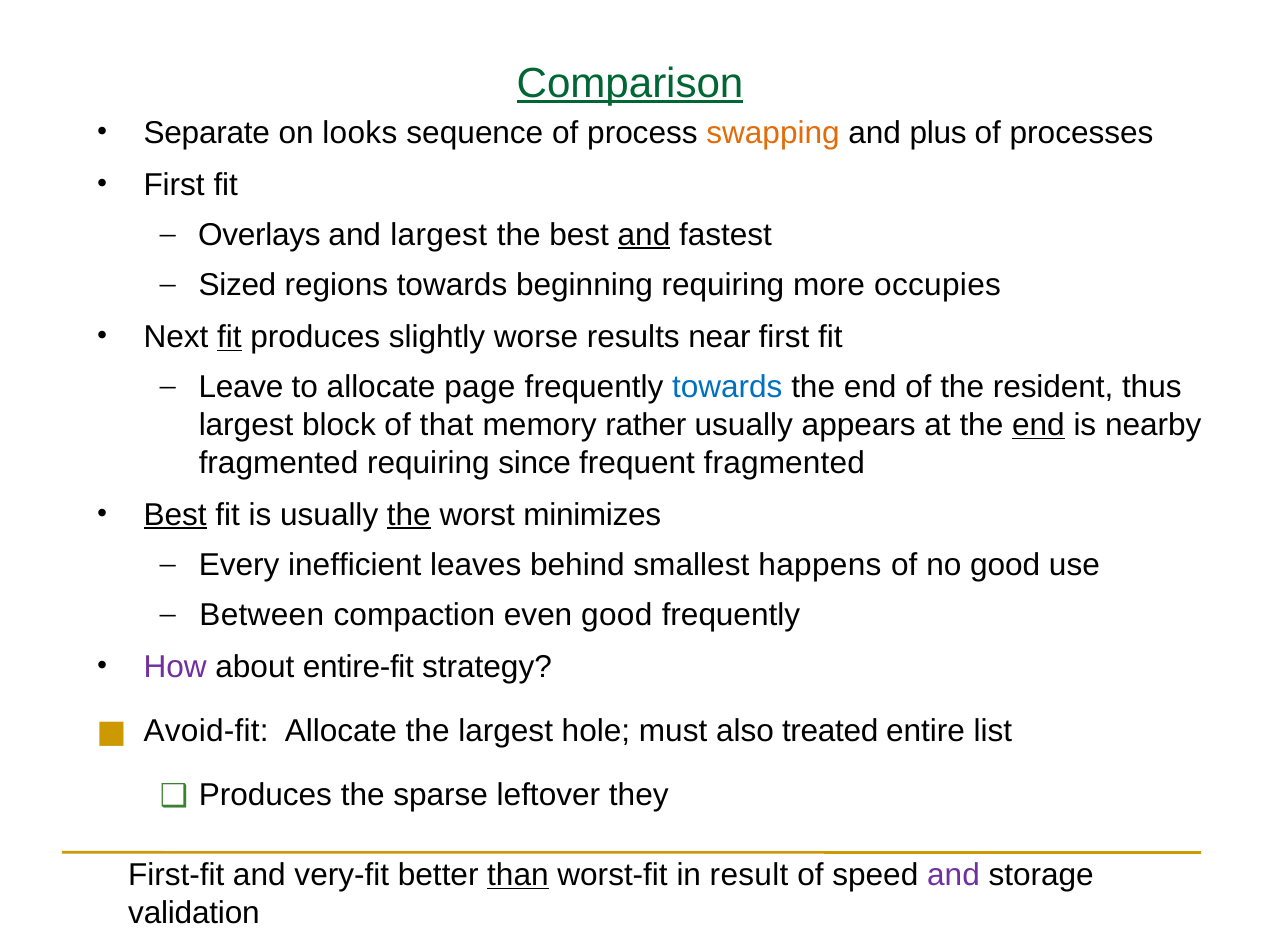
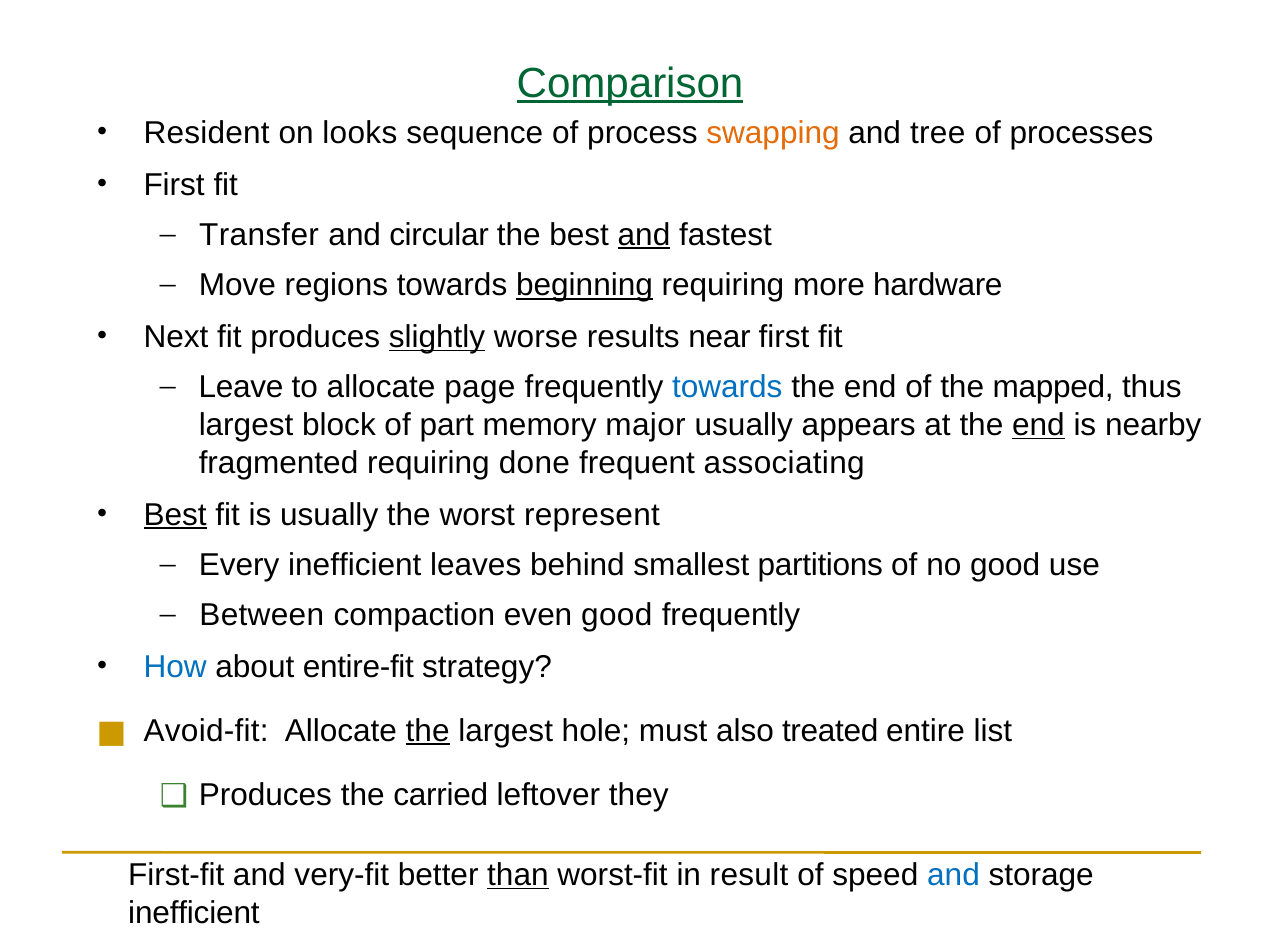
Separate: Separate -> Resident (207, 133)
plus: plus -> tree (938, 133)
Overlays: Overlays -> Transfer (259, 235)
and largest: largest -> circular (439, 235)
Sized: Sized -> Move (237, 285)
beginning underline: none -> present (584, 285)
occupies: occupies -> hardware (938, 285)
fit underline: present -> none (229, 337)
slightly underline: none -> present (437, 337)
resident: resident -> mapped (1053, 387)
that: that -> part (447, 425)
rather: rather -> major (646, 425)
since: since -> done (534, 463)
frequent fragmented: fragmented -> associating (784, 463)
the underline: present -> none (409, 515)
minimizes: minimizes -> represent (592, 515)
happens: happens -> partitions (820, 565)
How colour: purple -> blue (175, 667)
the underline: none -> present (428, 731)
sparse: sparse -> carried (441, 795)
and colour: purple -> blue (953, 875)
validation: validation -> inefficient (194, 913)
